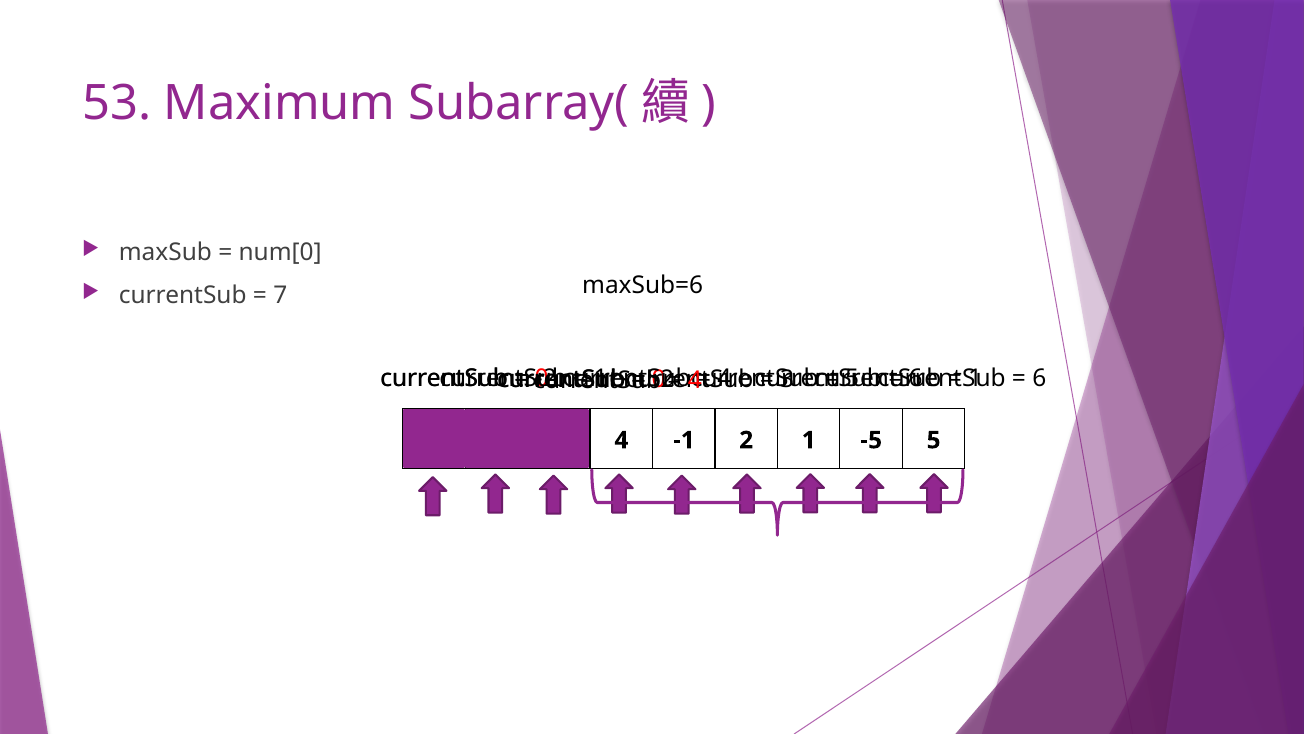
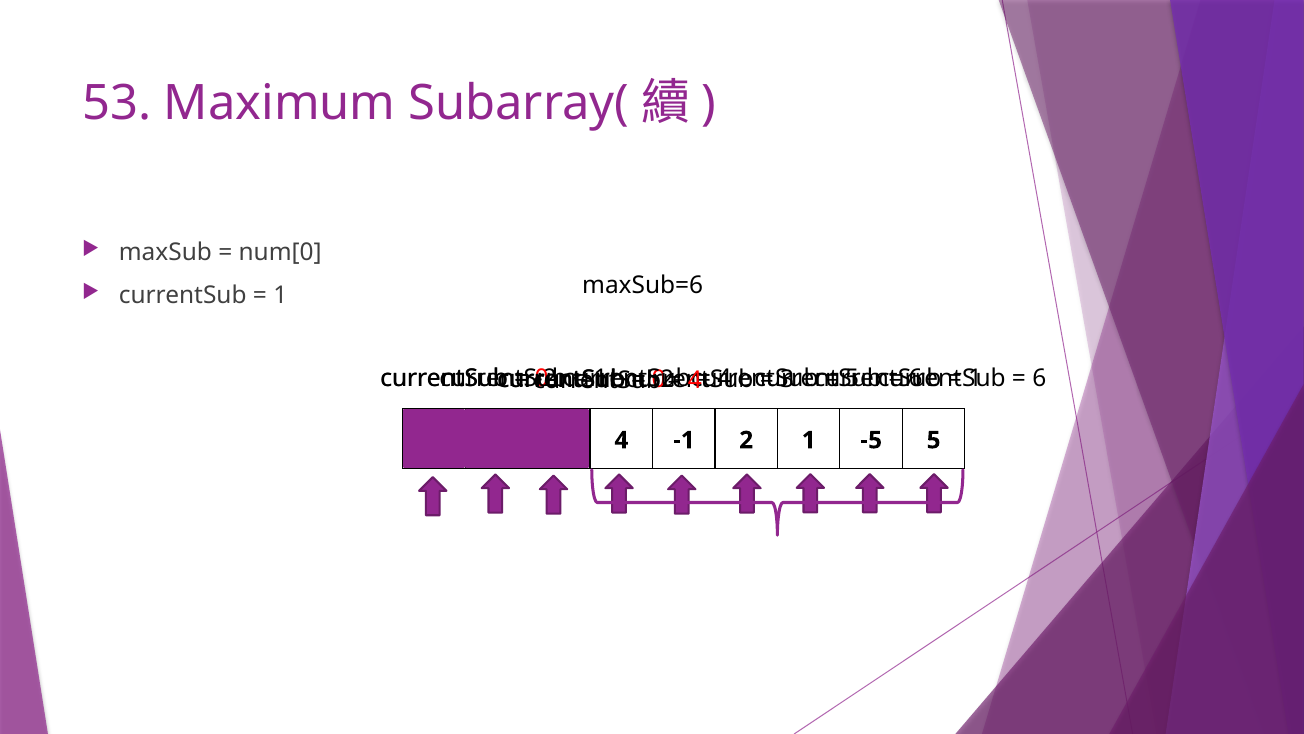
7: 7 -> 1 (280, 295)
